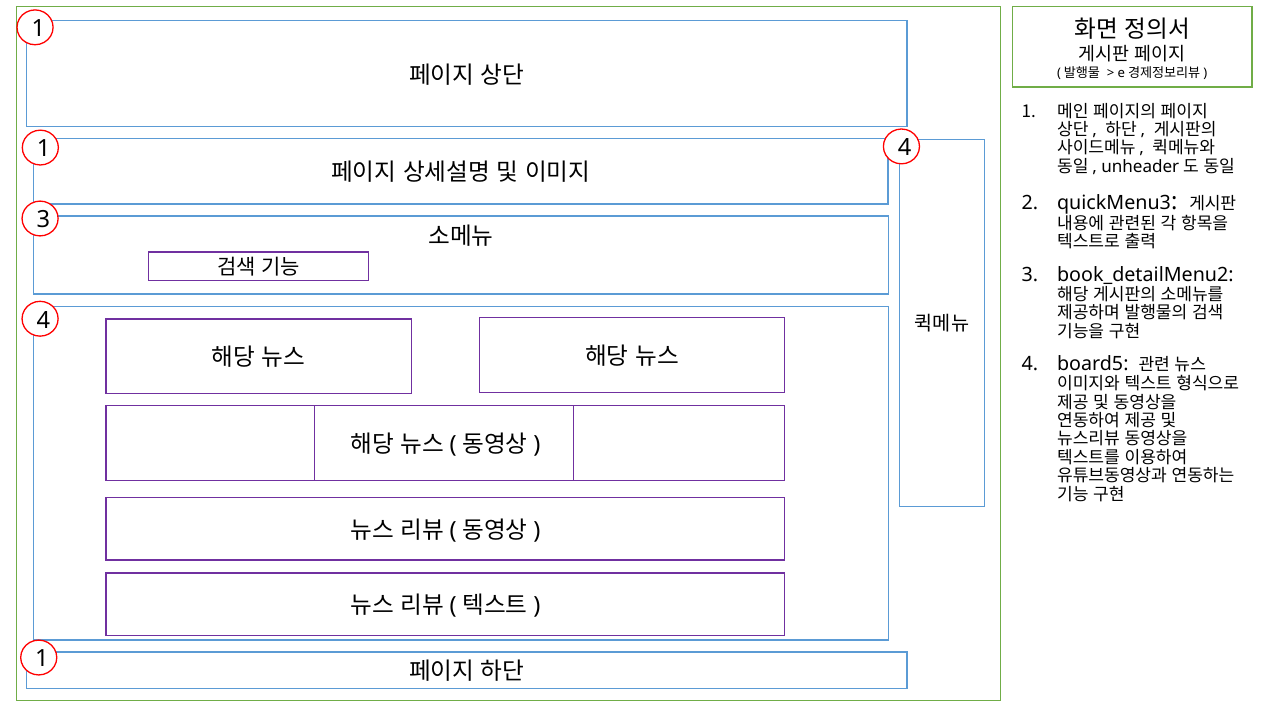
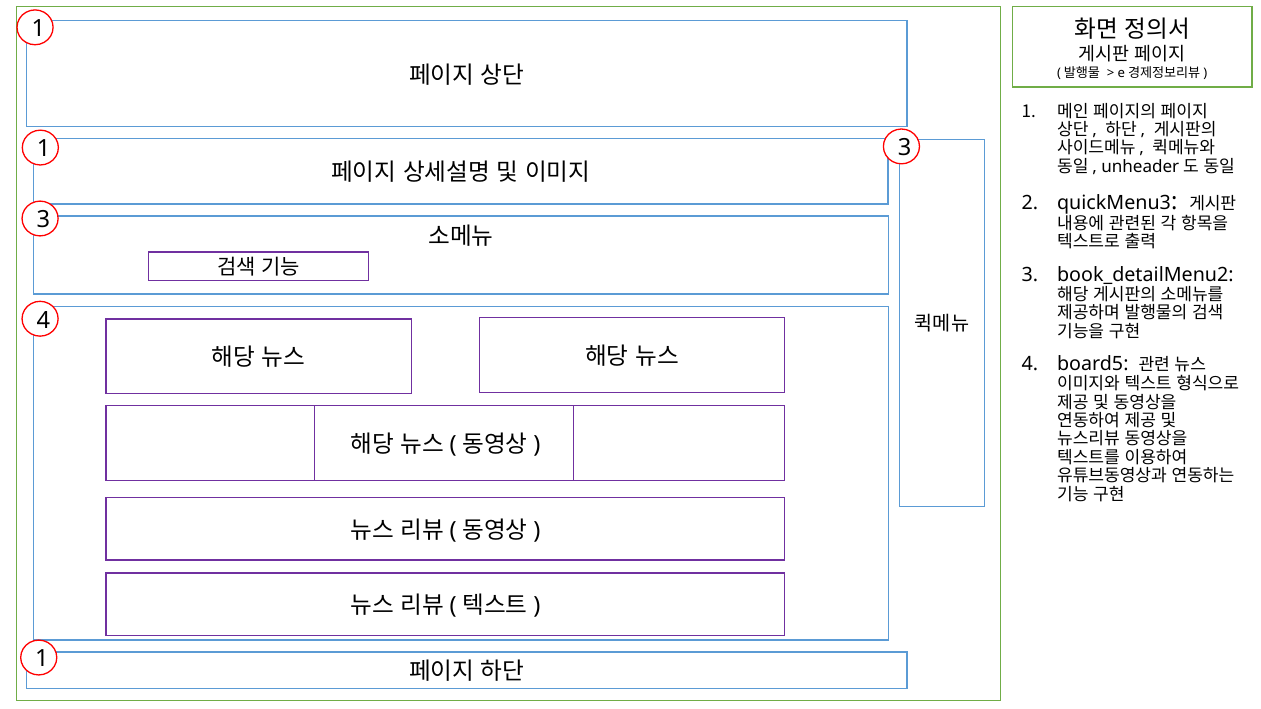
1 4: 4 -> 3 (905, 148)
